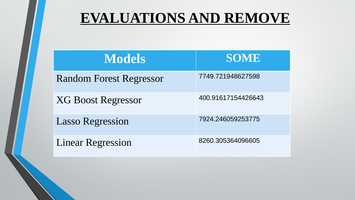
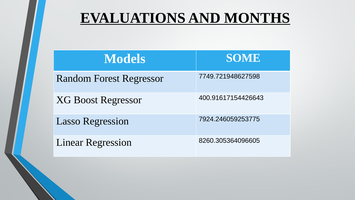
REMOVE: REMOVE -> MONTHS (257, 18)
